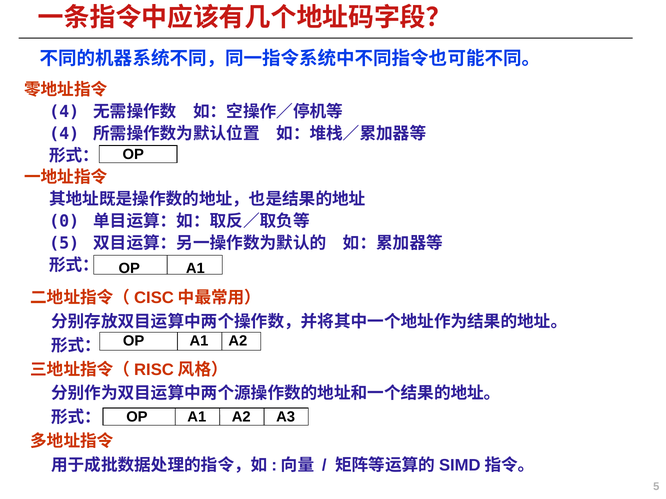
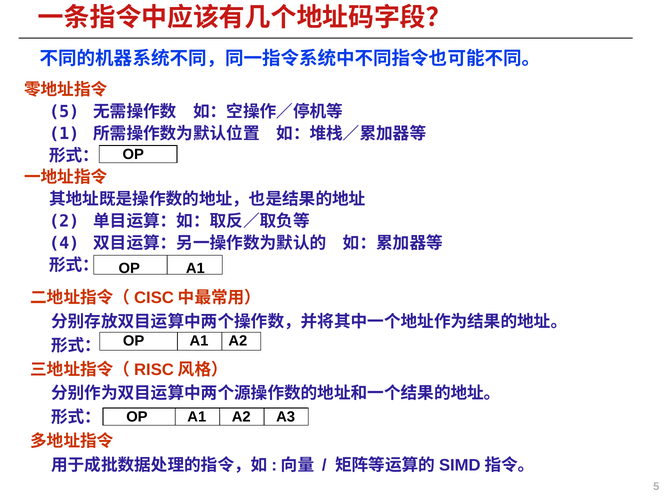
4: 4 -> 5 (64, 112)
4: 4 -> 1 (64, 134)
0: 0 -> 2 (64, 222)
5: 5 -> 4 (64, 244)
